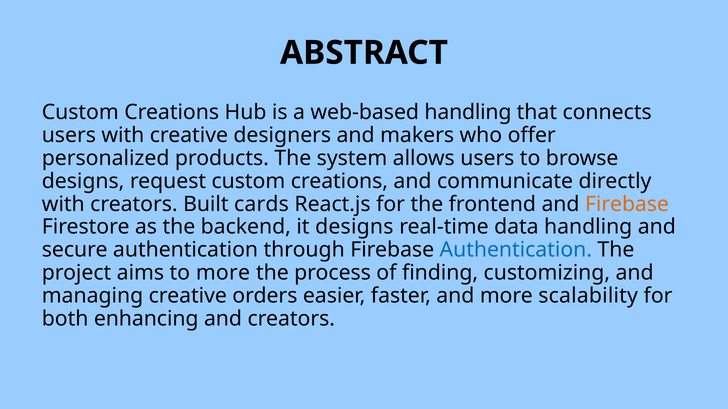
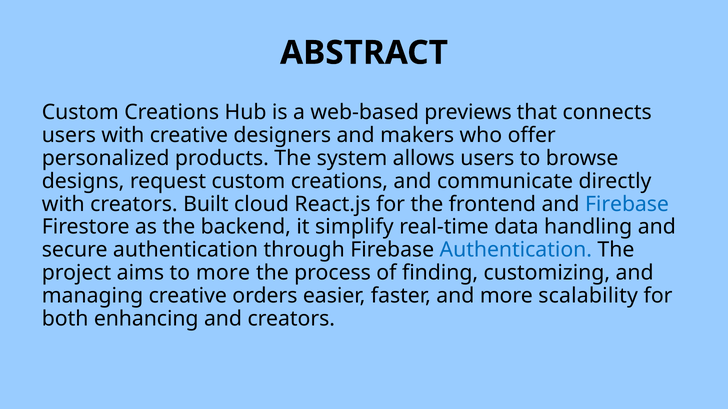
web-based handling: handling -> previews (468, 113)
cards: cards -> cloud (262, 204)
Firebase colour: orange -> blue (627, 204)
it designs: designs -> simplify (354, 227)
